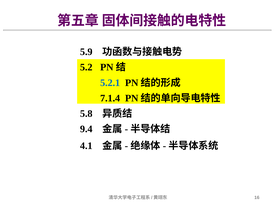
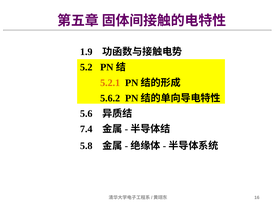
5.9: 5.9 -> 1.9 (86, 52)
5.2.1 colour: blue -> orange (110, 83)
7.1.4: 7.1.4 -> 5.6.2 (110, 98)
5.8: 5.8 -> 5.6 (86, 114)
9.4: 9.4 -> 7.4 (86, 129)
4.1: 4.1 -> 5.8 (86, 146)
